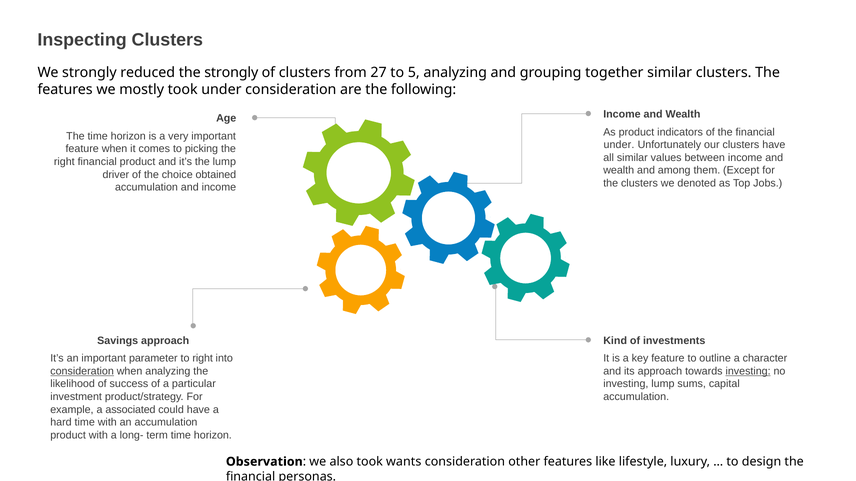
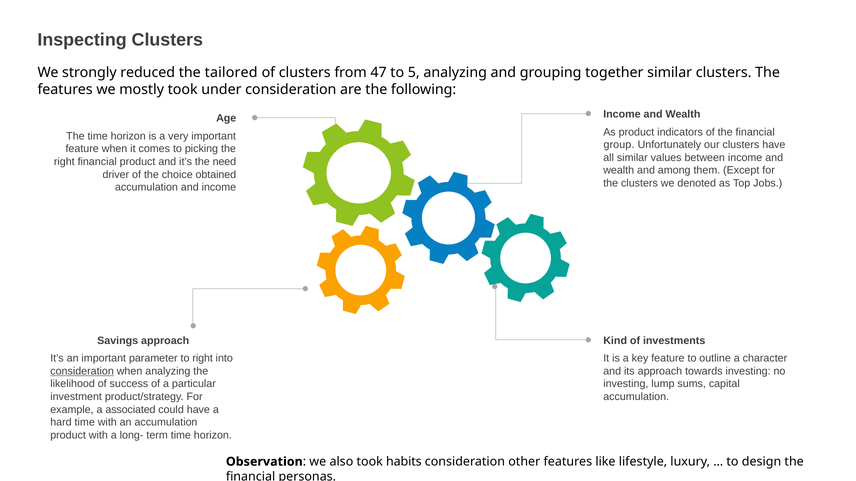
the strongly: strongly -> tailored (231, 73)
27: 27 -> 47 (379, 73)
under: under -> group (619, 145)
the lump: lump -> need (224, 162)
investing underline: present -> none (748, 371)
wants: wants -> habits (404, 462)
